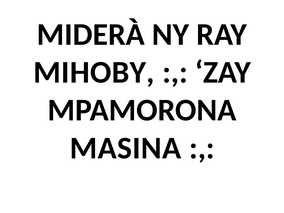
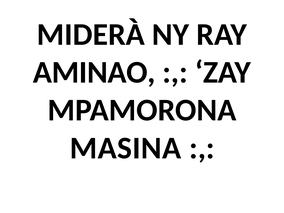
MIHOBY: MIHOBY -> AMINAO (94, 72)
